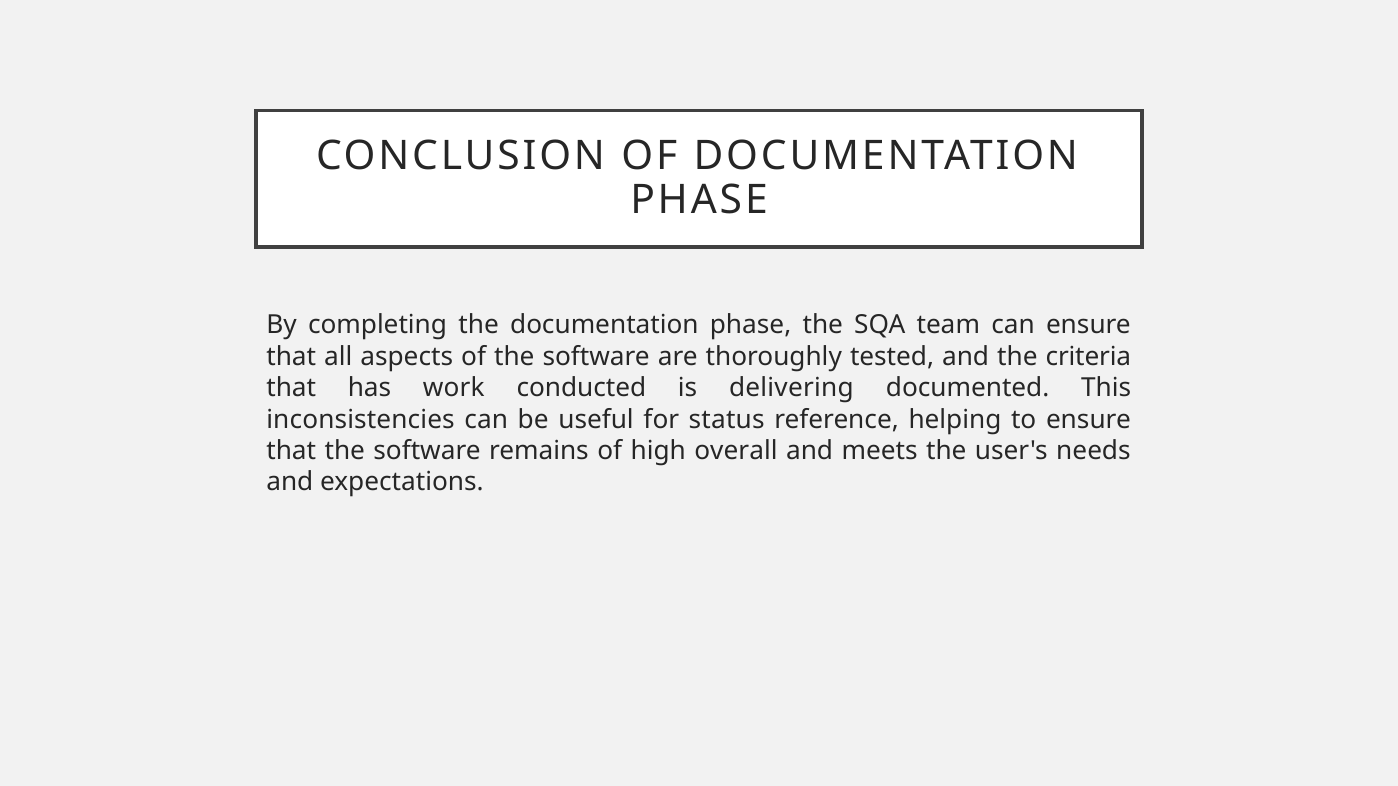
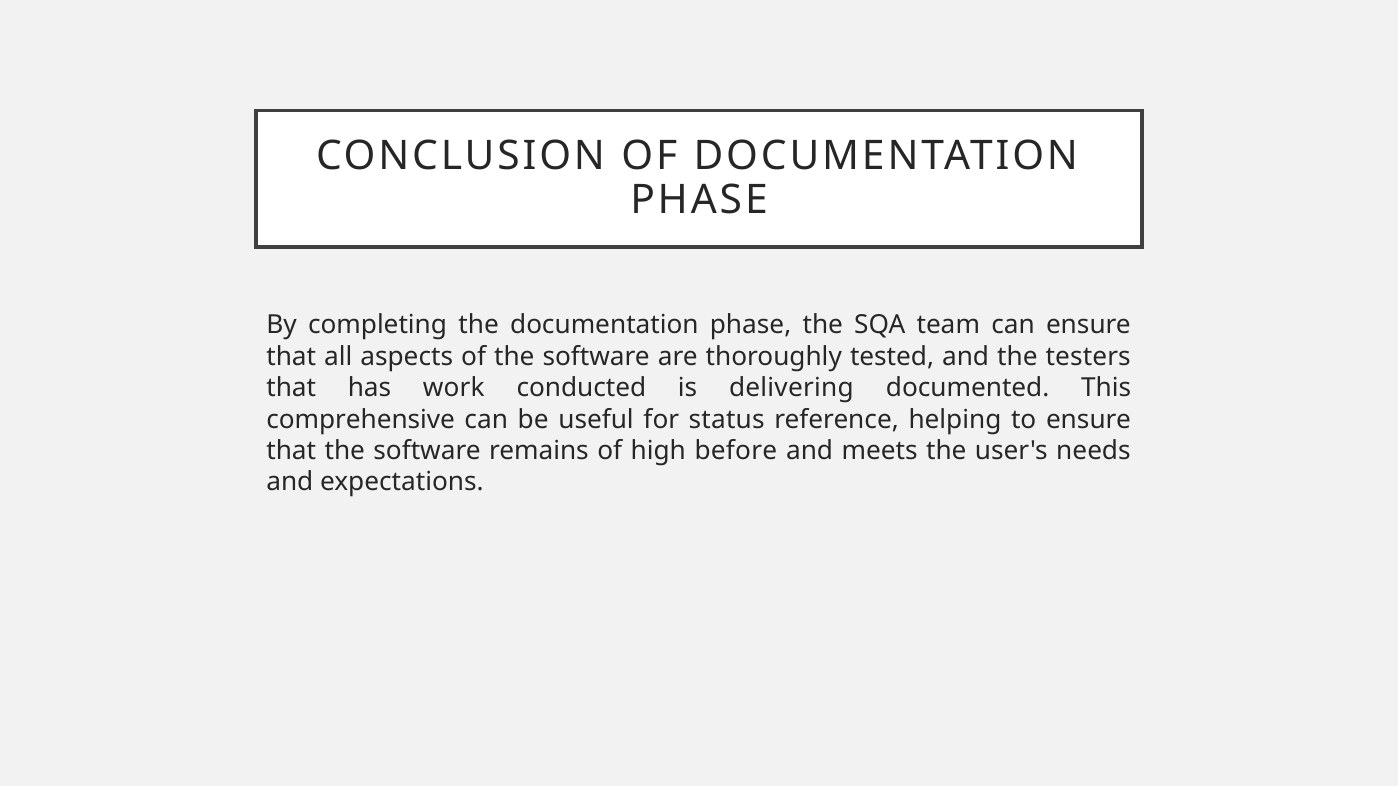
criteria: criteria -> testers (1088, 357)
inconsistencies: inconsistencies -> comprehensive (361, 420)
overall: overall -> before (736, 451)
